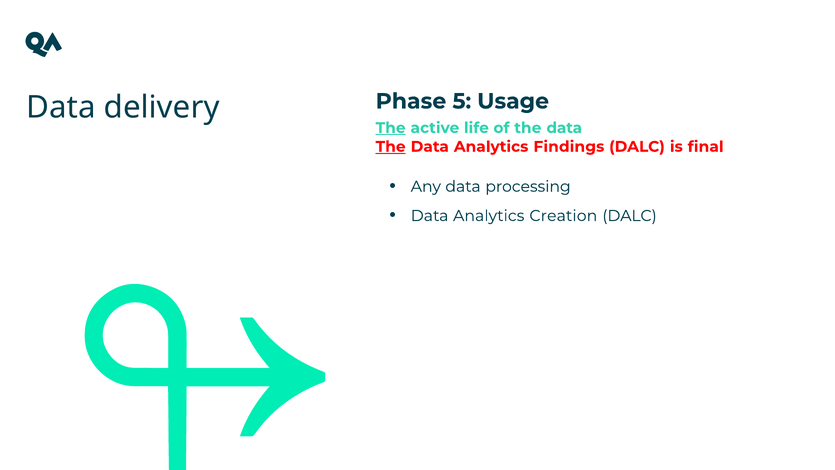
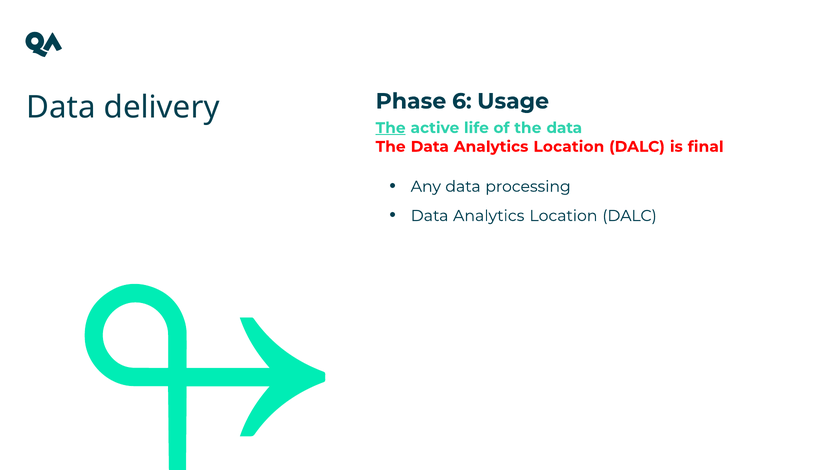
5: 5 -> 6 (462, 101)
The underline: present -> none (391, 147)
Findings: Findings -> Location (569, 147)
Creation: Creation -> Location (563, 216)
